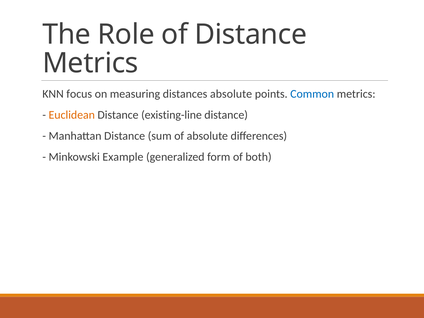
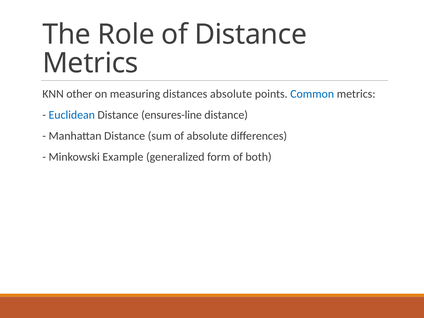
focus: focus -> other (79, 94)
Euclidean colour: orange -> blue (72, 115)
existing-line: existing-line -> ensures-line (172, 115)
